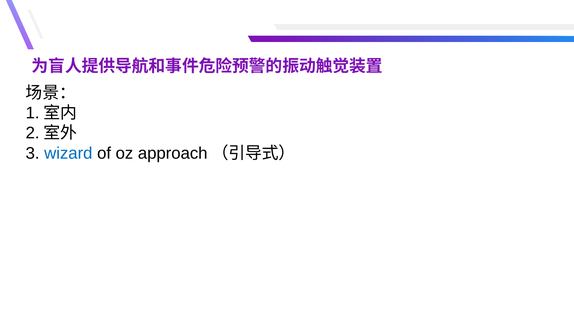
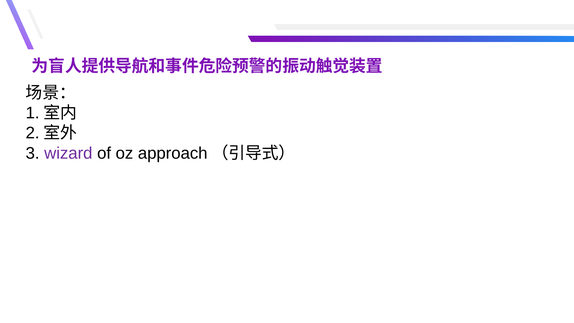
wizard colour: blue -> purple (68, 153)
